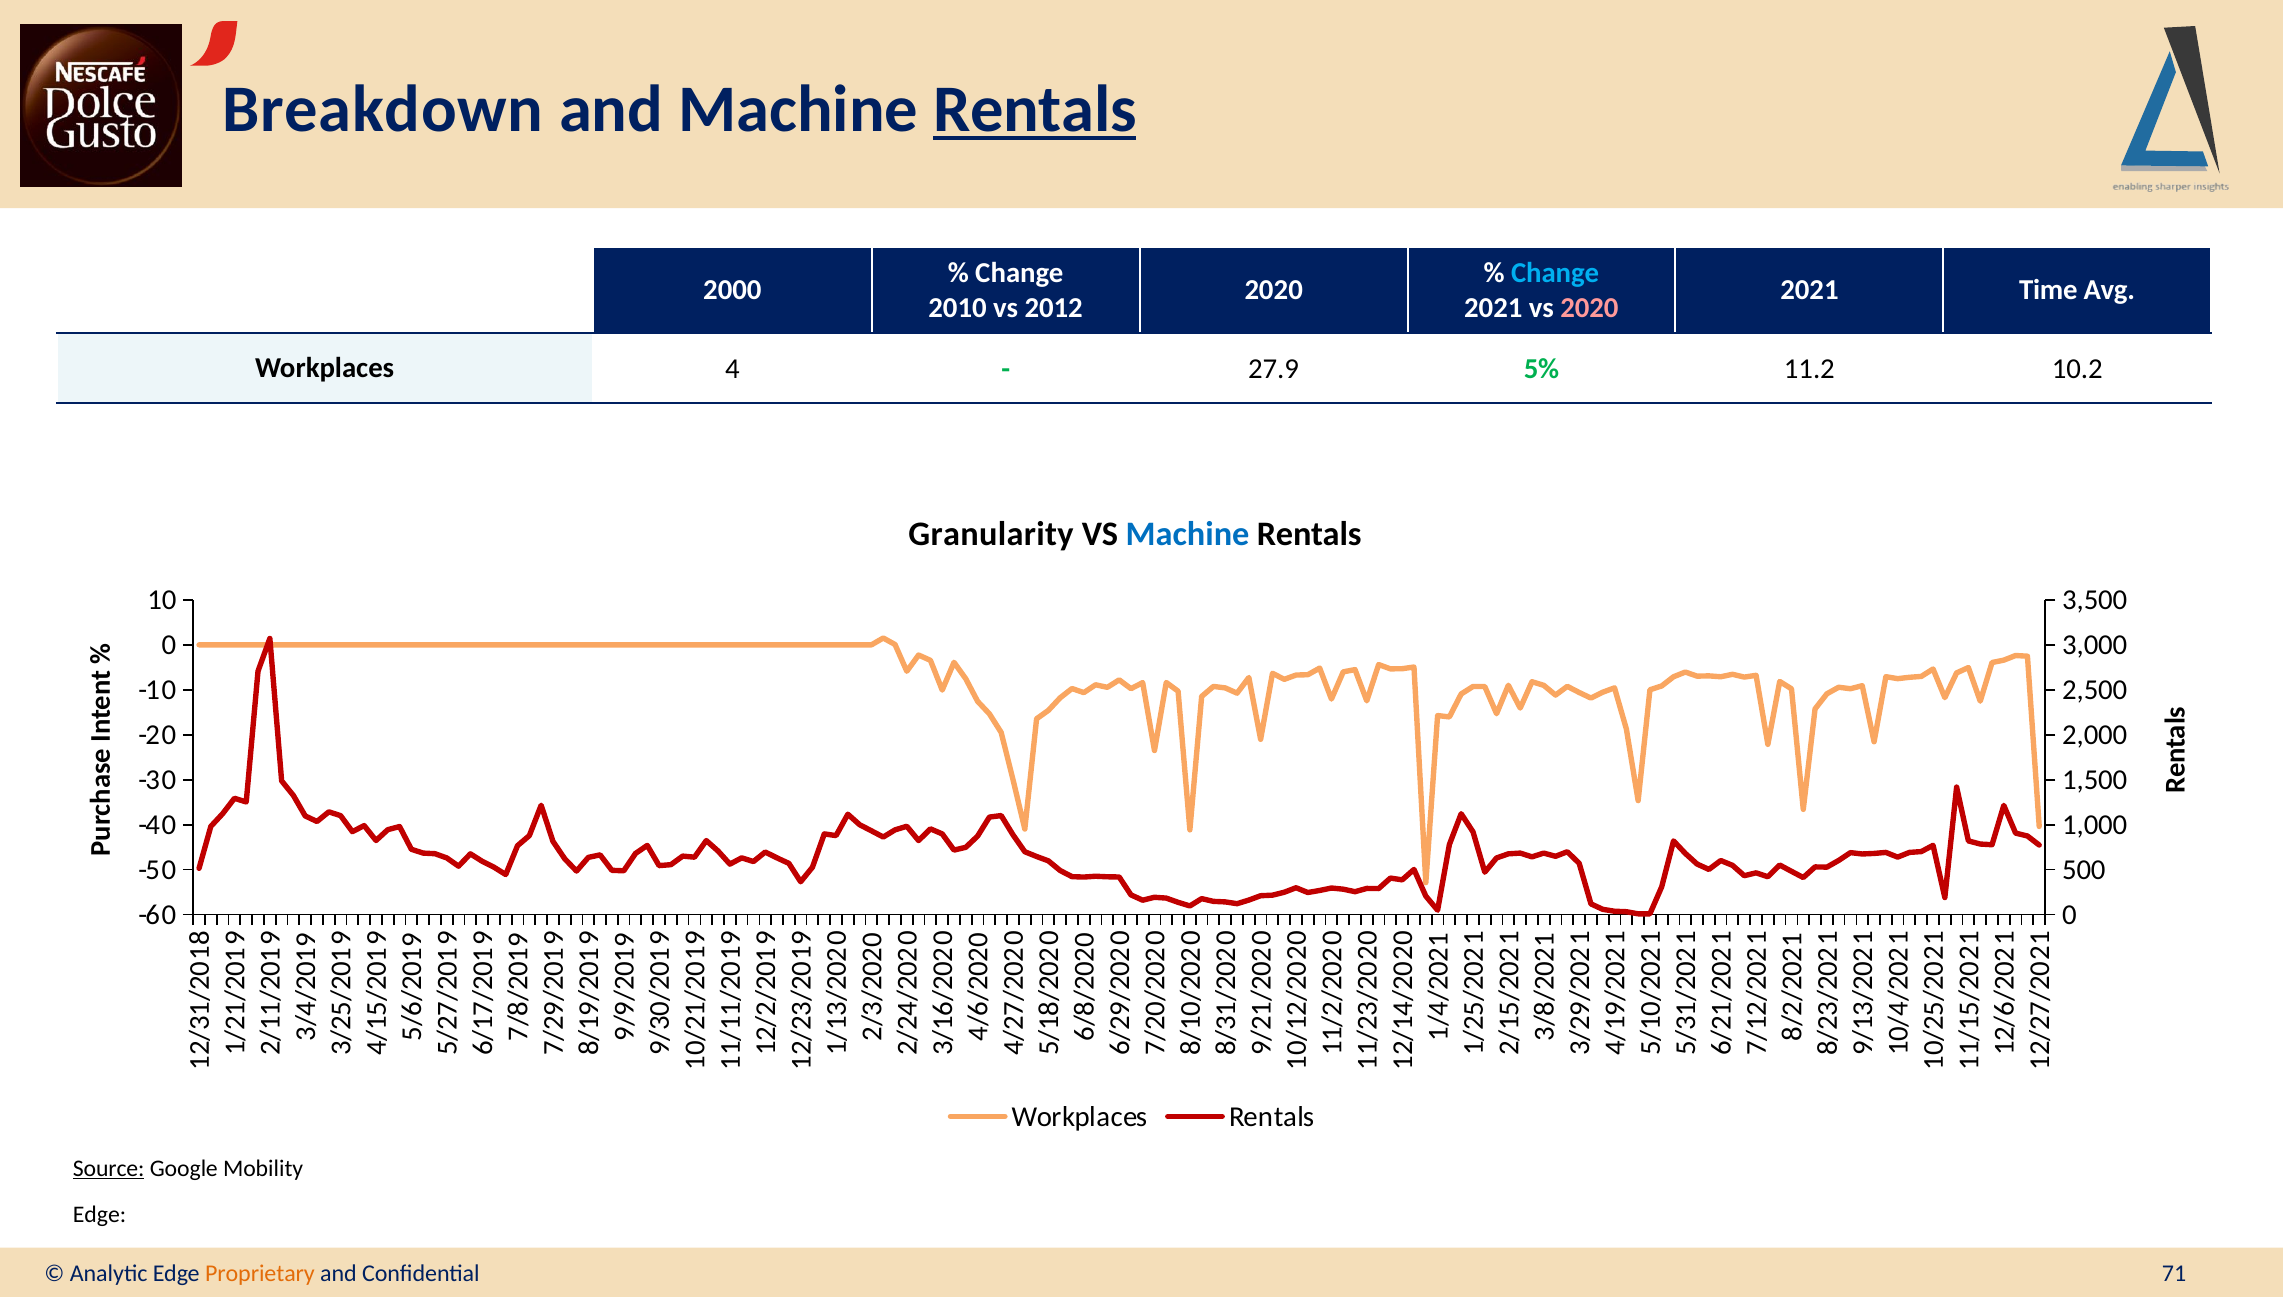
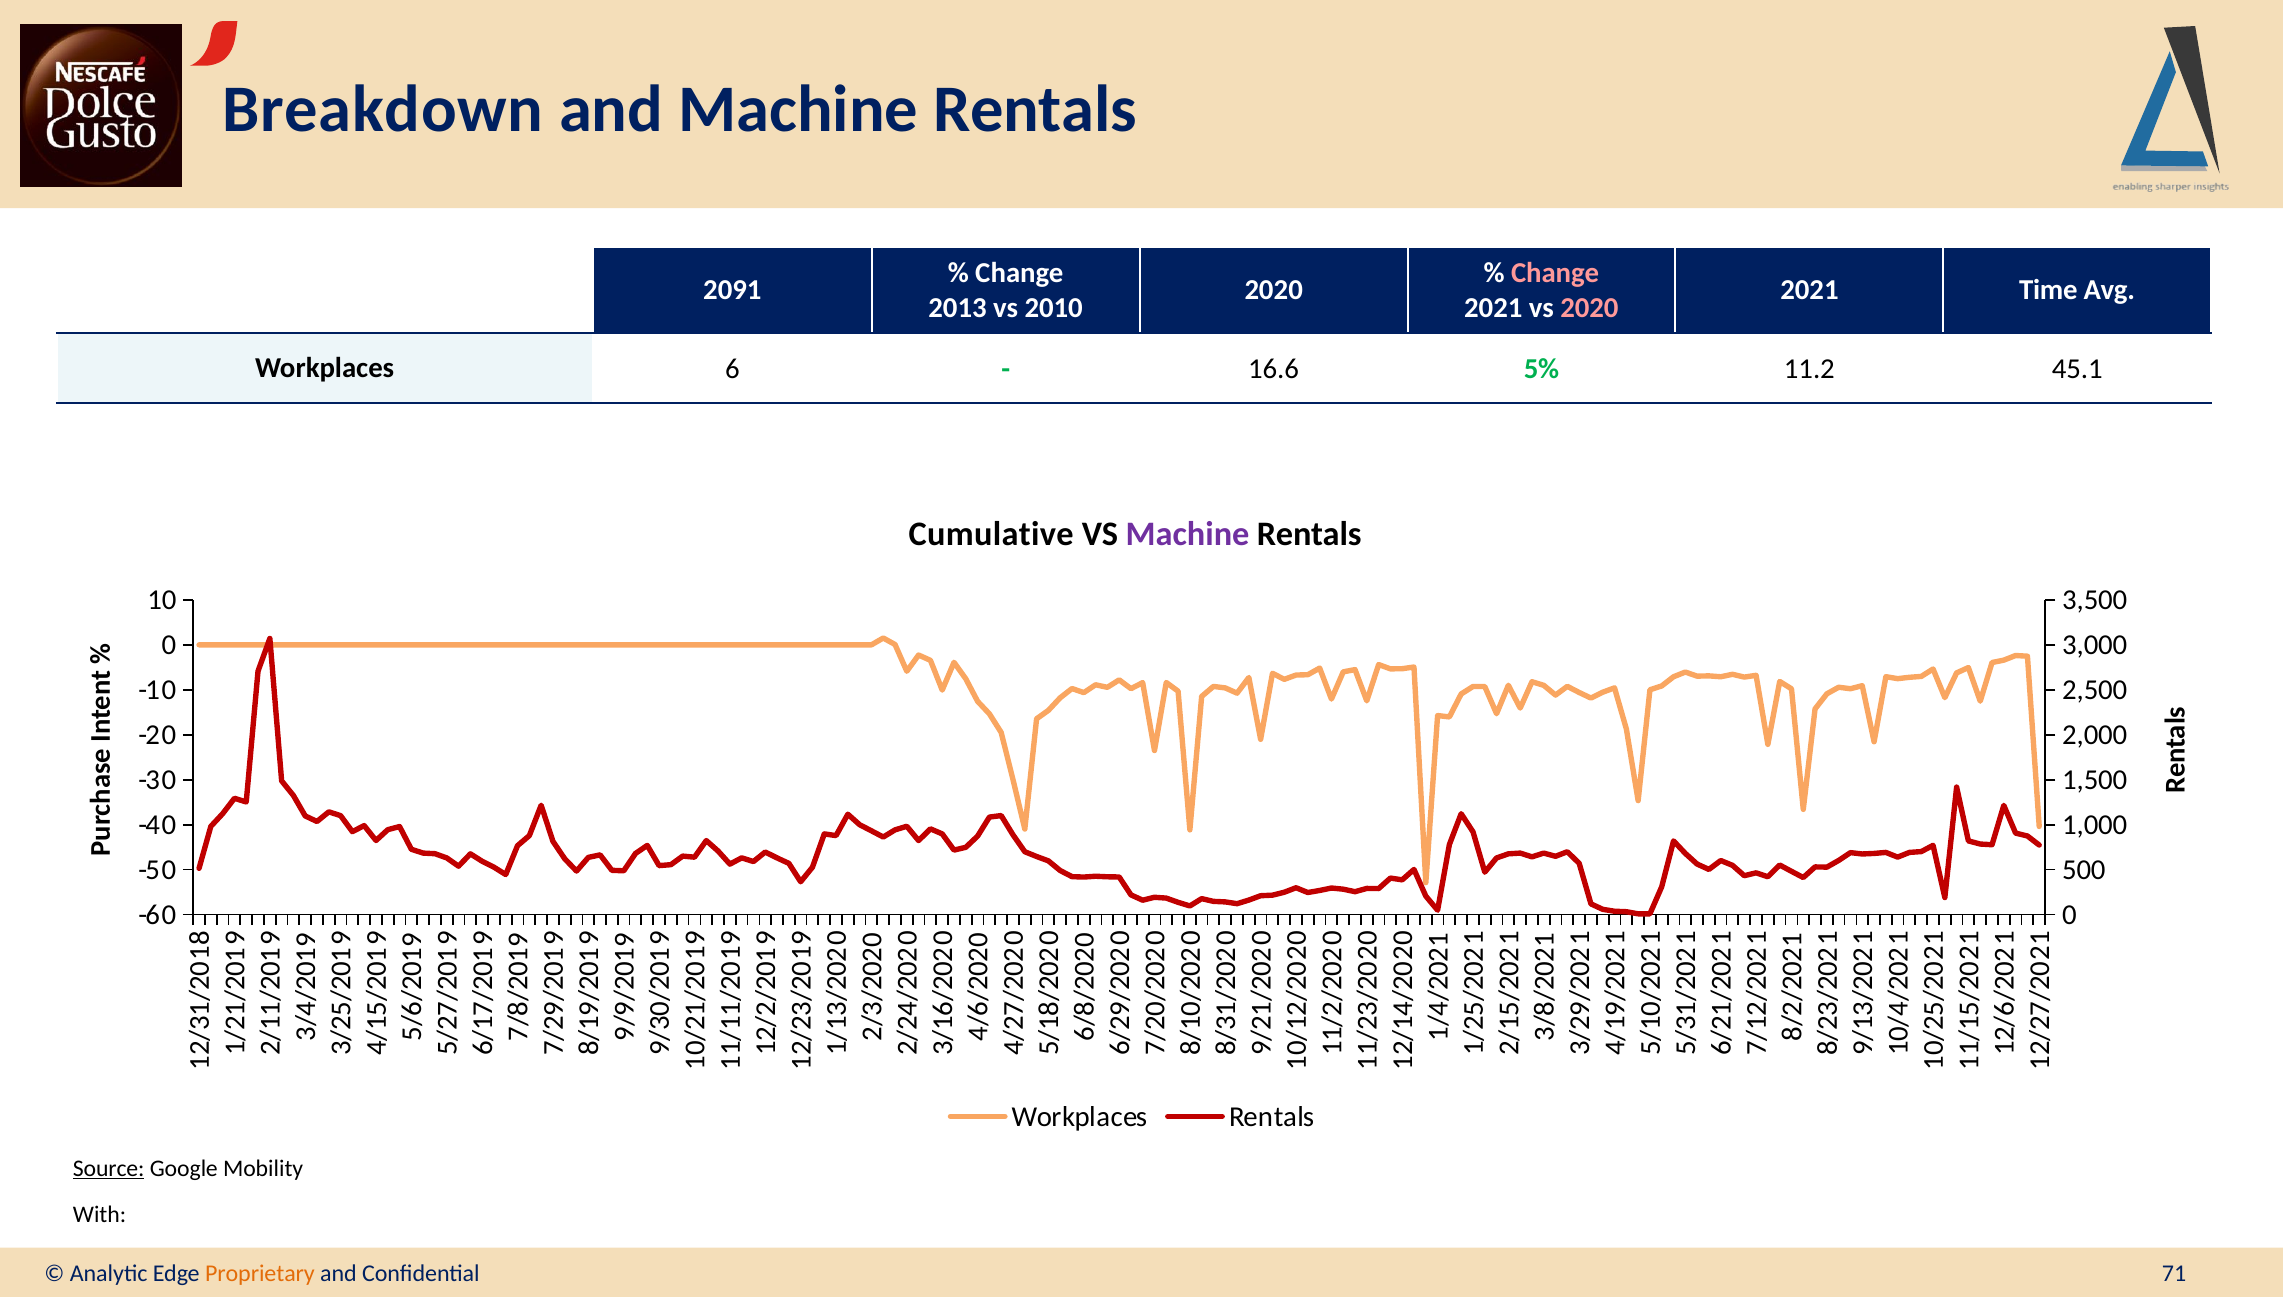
Rentals underline: present -> none (1035, 110)
Change colour: light blue -> pink (1555, 273)
2000: 2000 -> 2091 (732, 290)
2010: 2010 -> 2013 (958, 308)
2012: 2012 -> 2010 (1054, 308)
Workplaces 4: 4 -> 6 (732, 369)
27.9: 27.9 -> 16.6 (1274, 369)
10.2: 10.2 -> 45.1 (2077, 369)
Granularity: Granularity -> Cumulative (991, 535)
Machine colour: blue -> purple (1188, 535)
Edge: Edge -> With (100, 1215)
